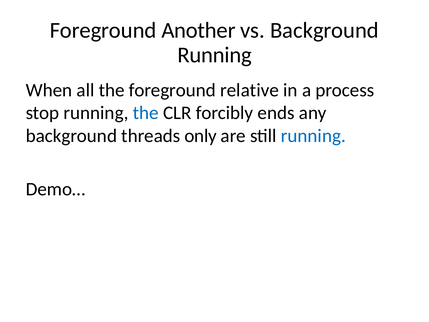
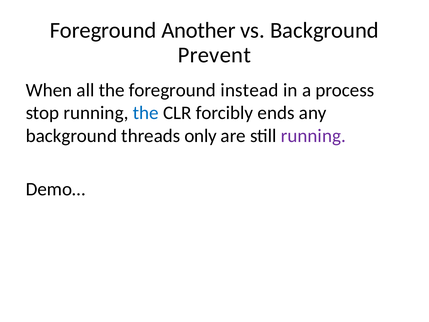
Running: Running -> Prevent (214, 55)
relative: relative -> instead (249, 90)
running colour: blue -> purple (313, 136)
